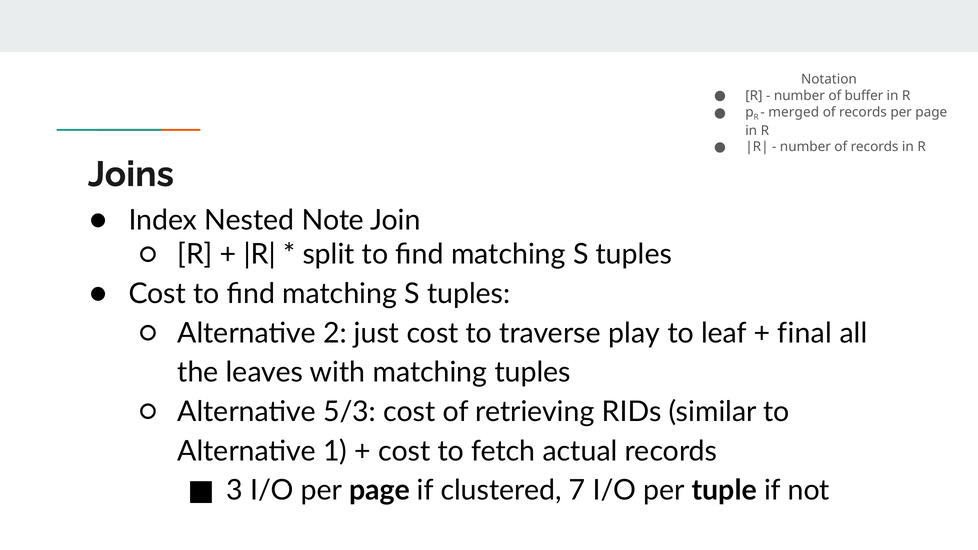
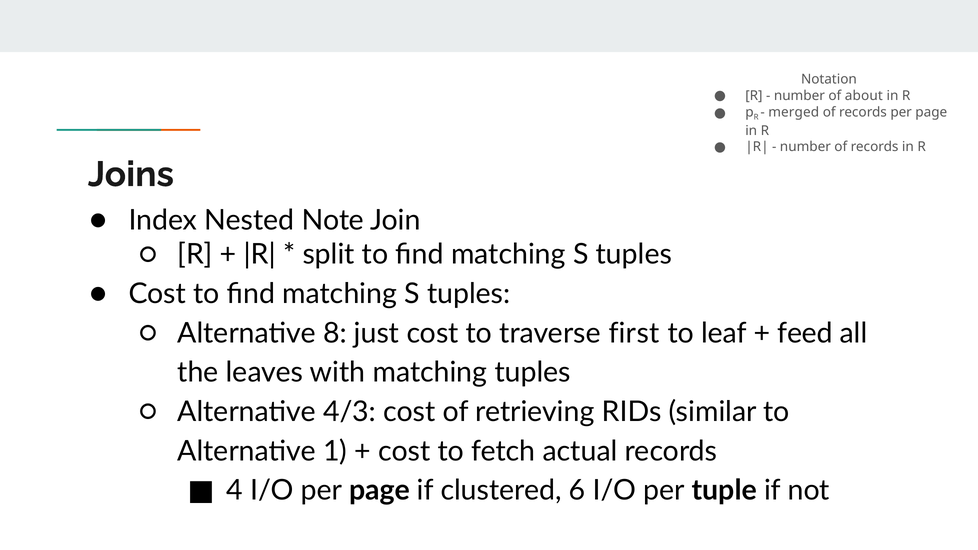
buffer: buffer -> about (864, 96)
2: 2 -> 8 (335, 333)
play: play -> first (634, 333)
final: final -> feed (805, 333)
5/3: 5/3 -> 4/3 (350, 412)
3: 3 -> 4 (235, 491)
7: 7 -> 6 (577, 491)
